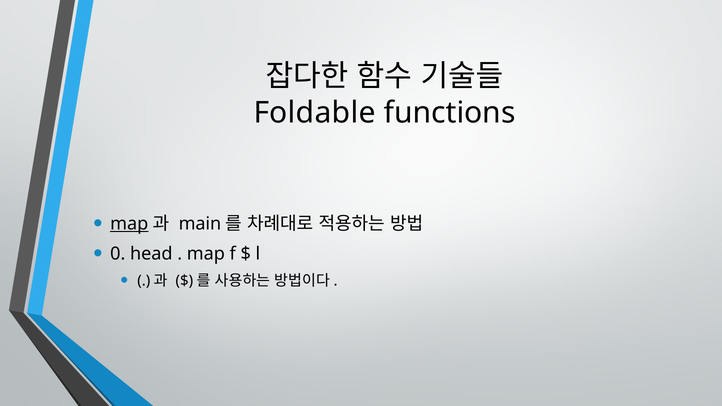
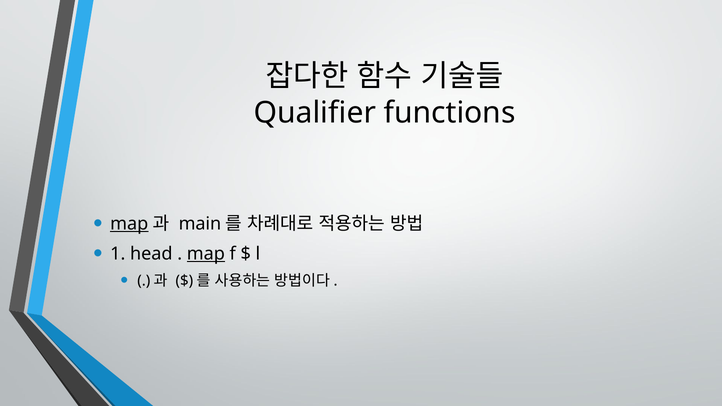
Foldable: Foldable -> Qualifier (315, 113)
0: 0 -> 1 (118, 254)
map underline: none -> present (206, 254)
